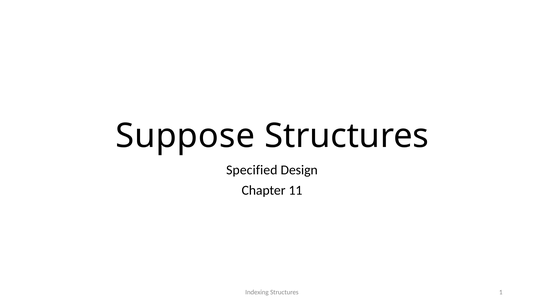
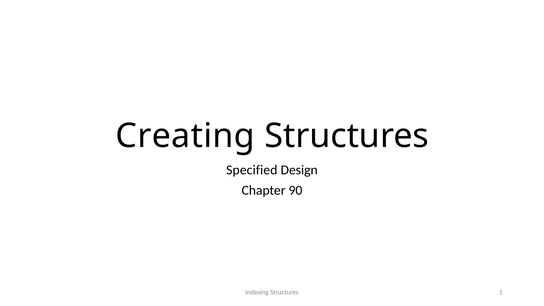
Suppose: Suppose -> Creating (185, 136)
11: 11 -> 90 (295, 190)
